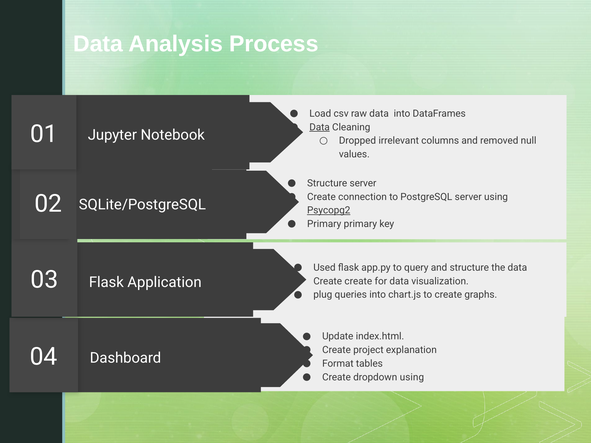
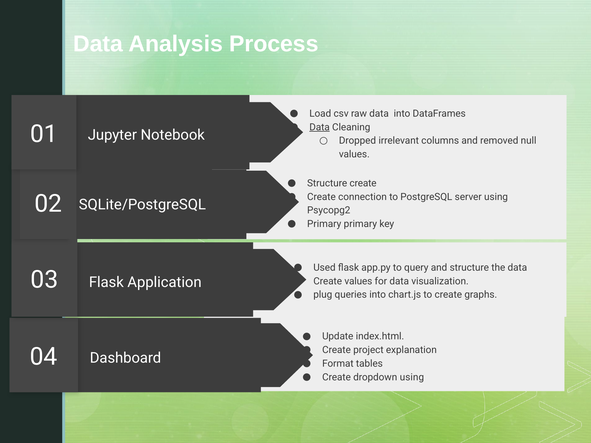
Structure server: server -> create (363, 183)
Psycopg2 underline: present -> none (329, 211)
Create create: create -> values (358, 281)
